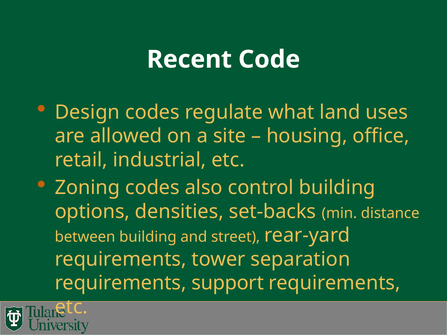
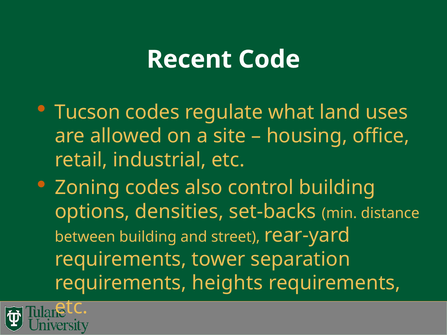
Design: Design -> Tucson (87, 112)
support: support -> heights (227, 283)
